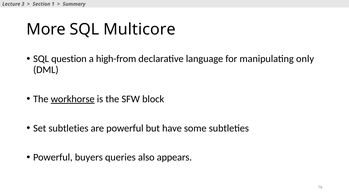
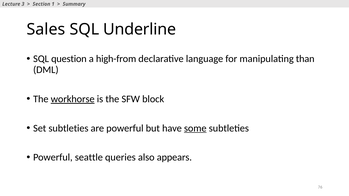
More: More -> Sales (46, 29)
Multicore: Multicore -> Underline (140, 29)
only: only -> than (305, 59)
some underline: none -> present (195, 128)
buyers: buyers -> seattle (89, 158)
